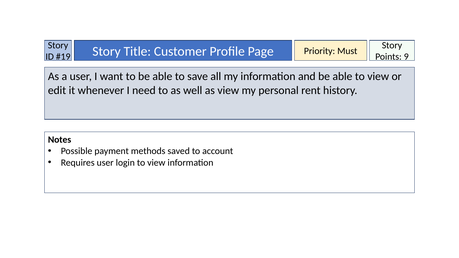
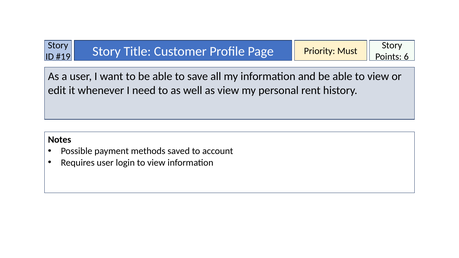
9: 9 -> 6 (406, 57)
